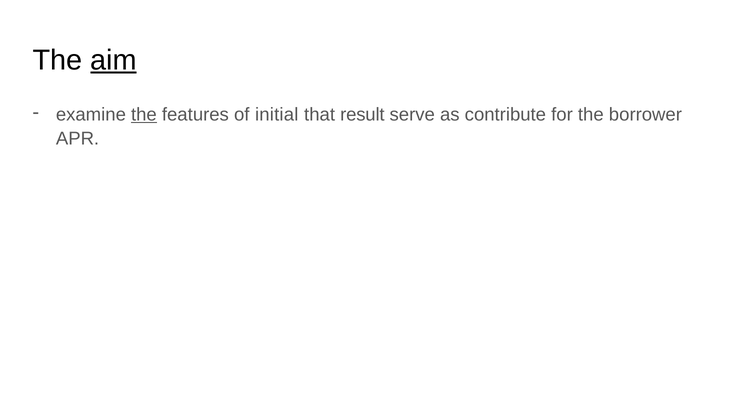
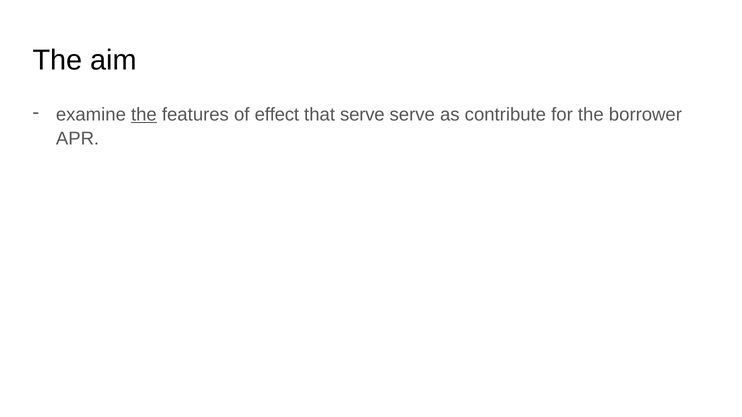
aim underline: present -> none (114, 60)
initial: initial -> effect (277, 115)
that result: result -> serve (362, 115)
